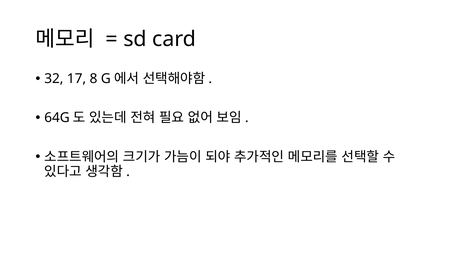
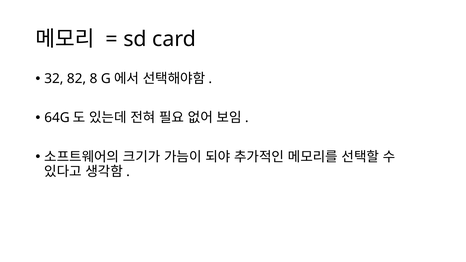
17: 17 -> 82 (77, 79)
